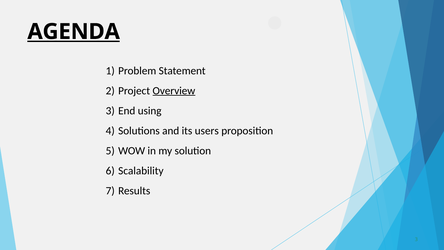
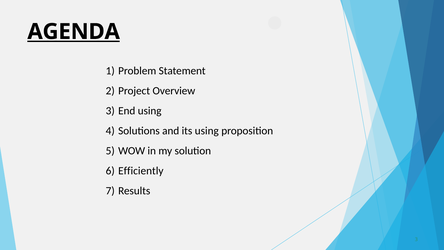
Overview underline: present -> none (174, 91)
its users: users -> using (207, 131)
Scalability: Scalability -> Efficiently (141, 171)
